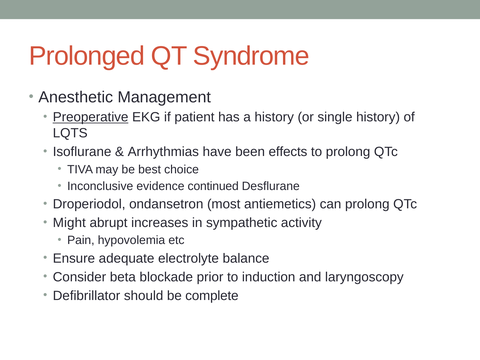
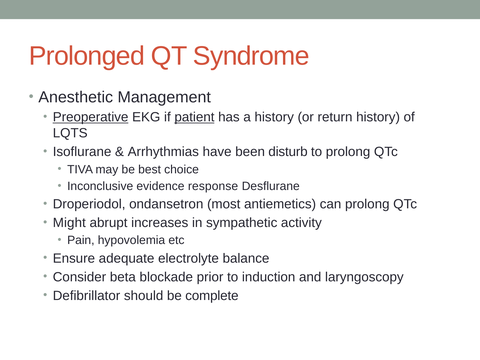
patient underline: none -> present (194, 117)
single: single -> return (335, 117)
effects: effects -> disturb (288, 152)
continued: continued -> response (213, 186)
